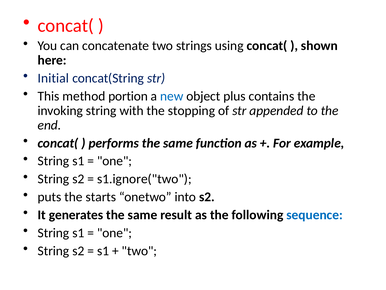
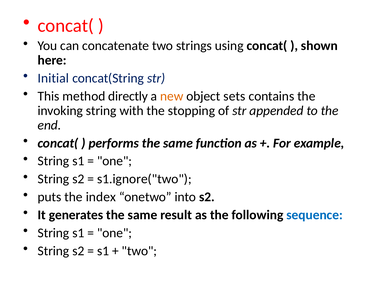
portion: portion -> directly (128, 96)
new colour: blue -> orange (172, 96)
plus: plus -> sets (234, 96)
starts: starts -> index (101, 197)
